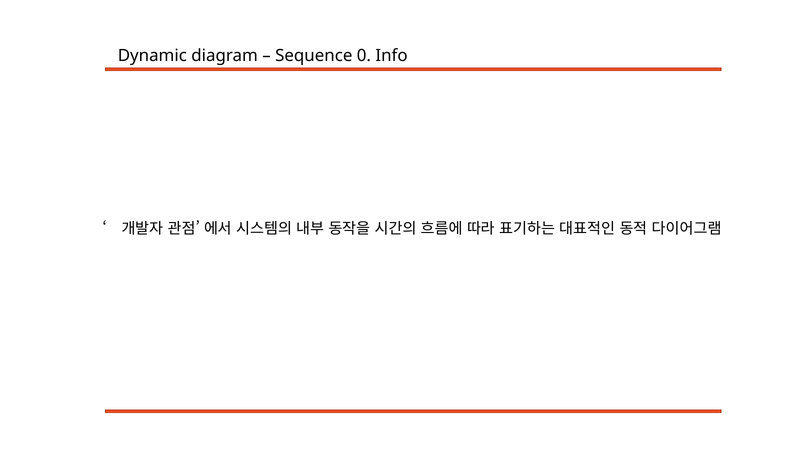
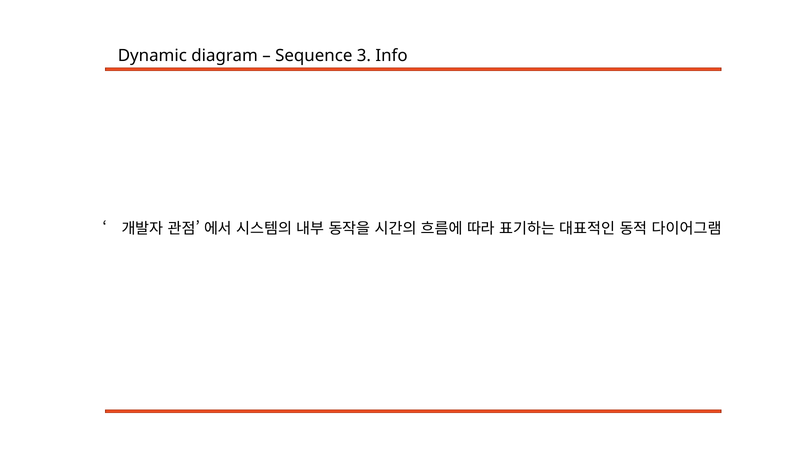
0: 0 -> 3 (364, 56)
